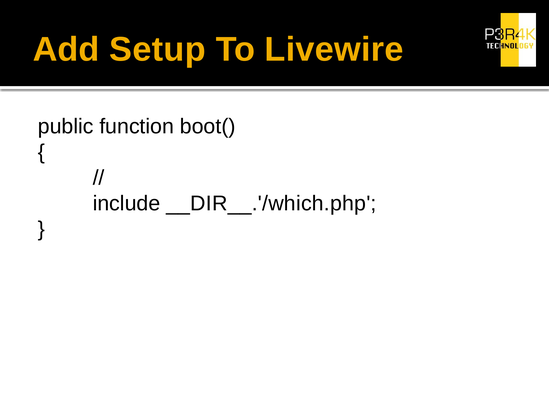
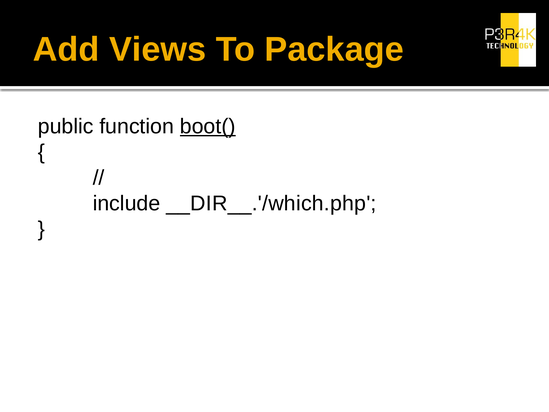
Setup: Setup -> Views (158, 49)
Livewire: Livewire -> Package (334, 49)
boot( underline: none -> present (208, 126)
